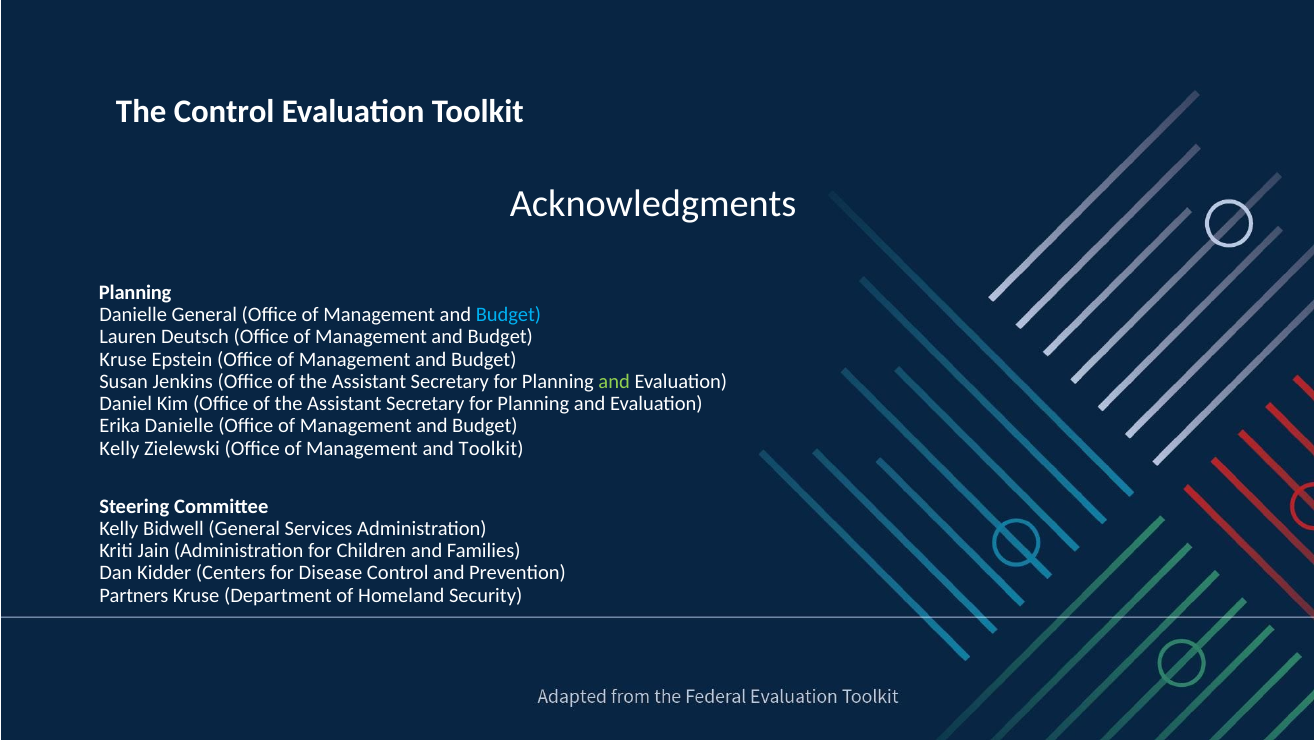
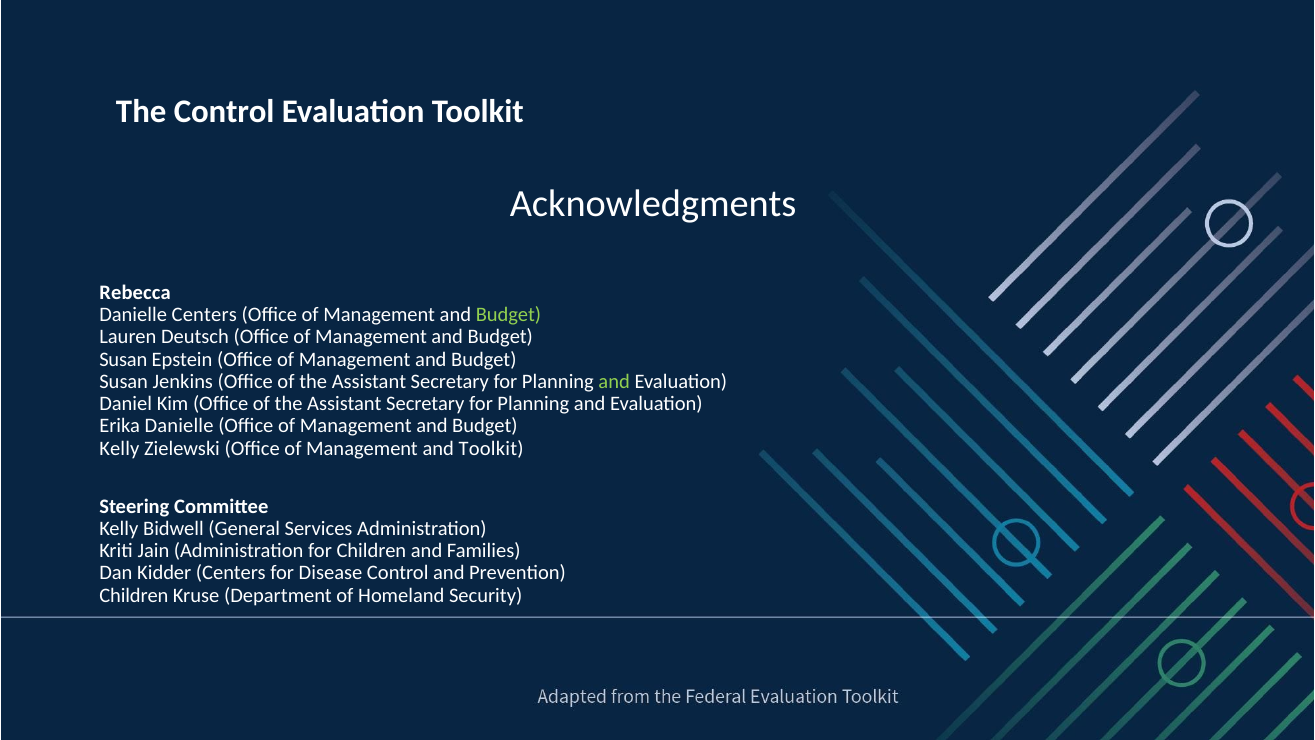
Planning: Planning -> Rebecca (135, 293)
Danielle General: General -> Centers (204, 315)
Budget colour: light blue -> light green (508, 315)
Kruse: Kruse -> Susan (123, 359)
Partners: Partners -> Children (134, 595)
